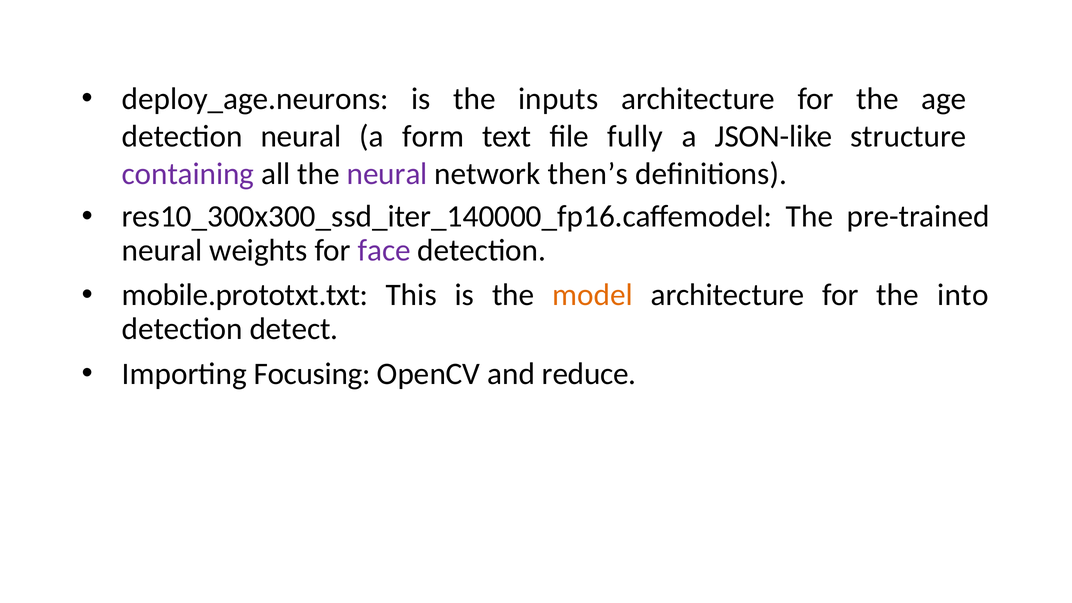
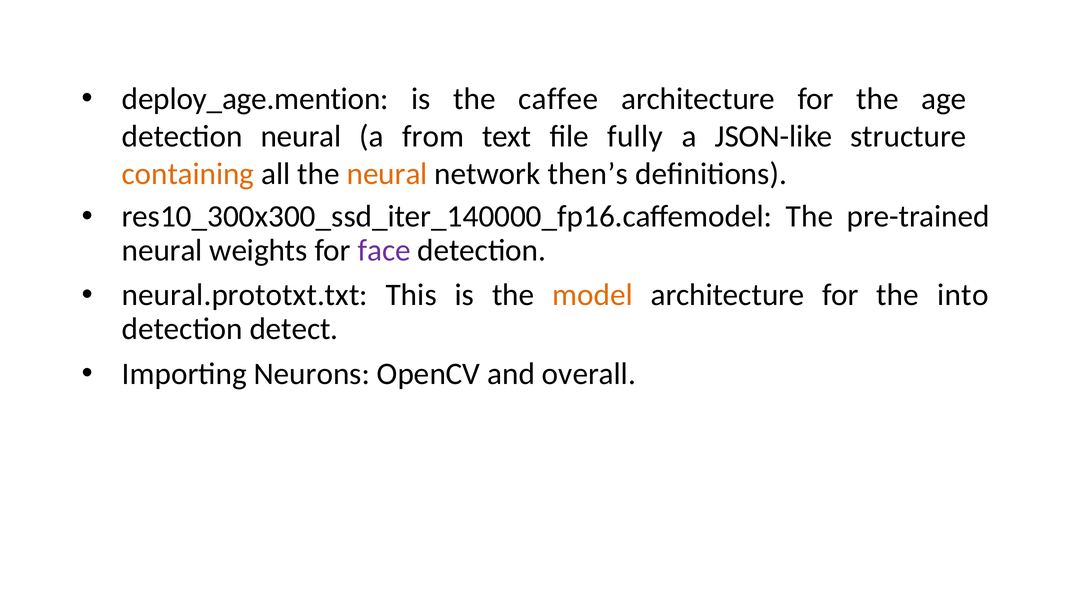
deploy_age.neurons: deploy_age.neurons -> deploy_age.mention (255, 99)
inputs: inputs -> caffee (558, 99)
form: form -> from (433, 137)
containing colour: purple -> orange (188, 174)
neural colour: purple -> orange (387, 174)
mobile.prototxt.txt: mobile.prototxt.txt -> neural.prototxt.txt (245, 295)
Focusing: Focusing -> Neurons (312, 374)
reduce: reduce -> overall (589, 374)
